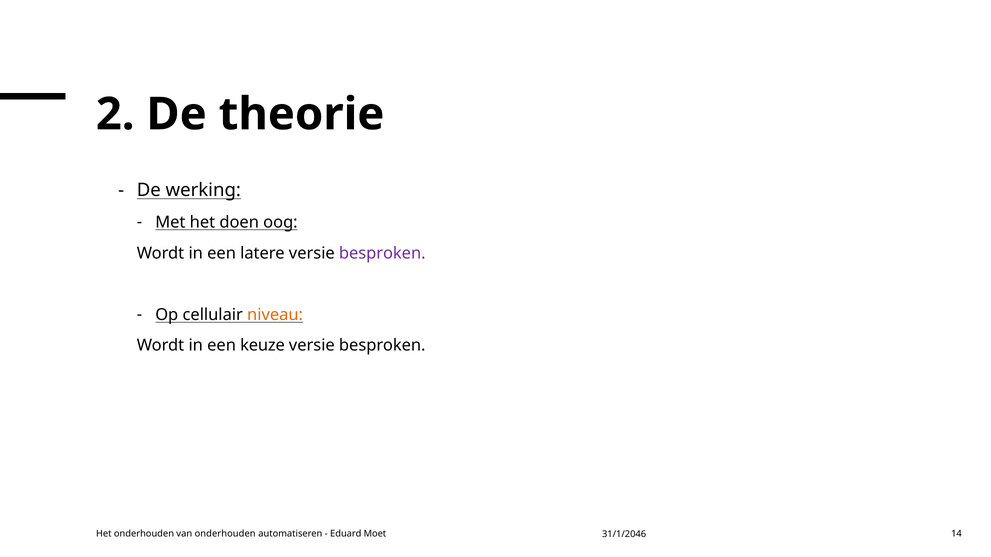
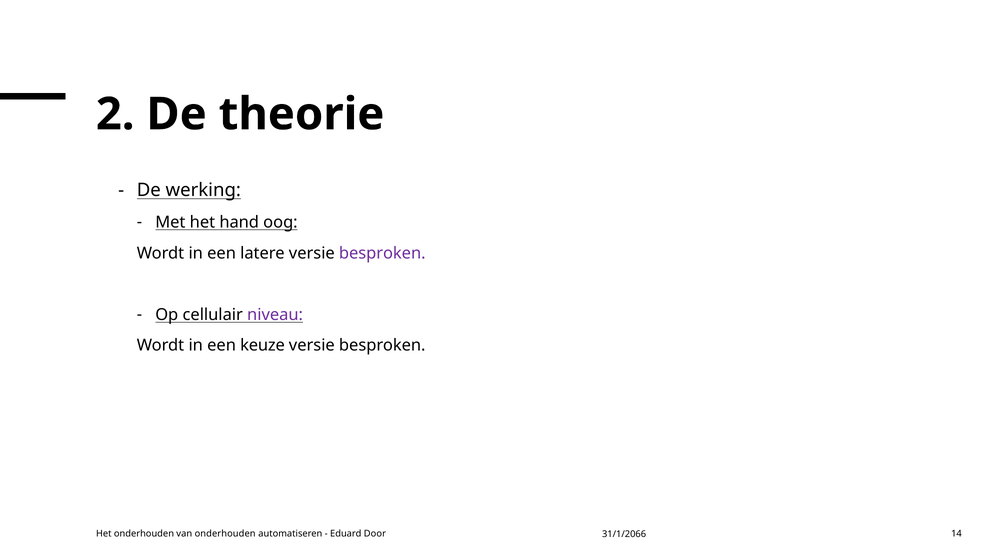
doen: doen -> hand (239, 222)
niveau colour: orange -> purple (275, 315)
Moet: Moet -> Door (375, 534)
31/1/2046: 31/1/2046 -> 31/1/2066 (624, 535)
